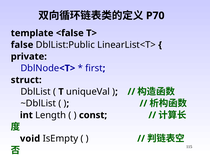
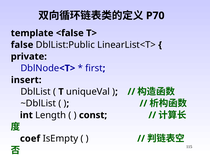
struct: struct -> insert (26, 80)
void: void -> coef (30, 139)
